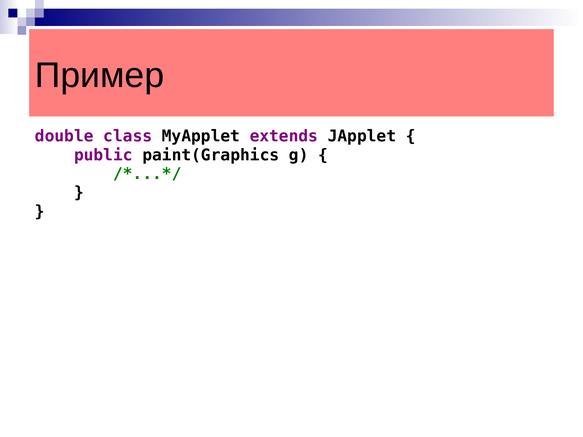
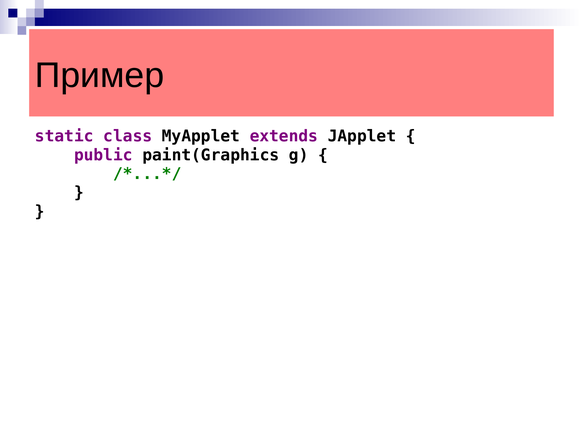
double: double -> static (64, 136)
